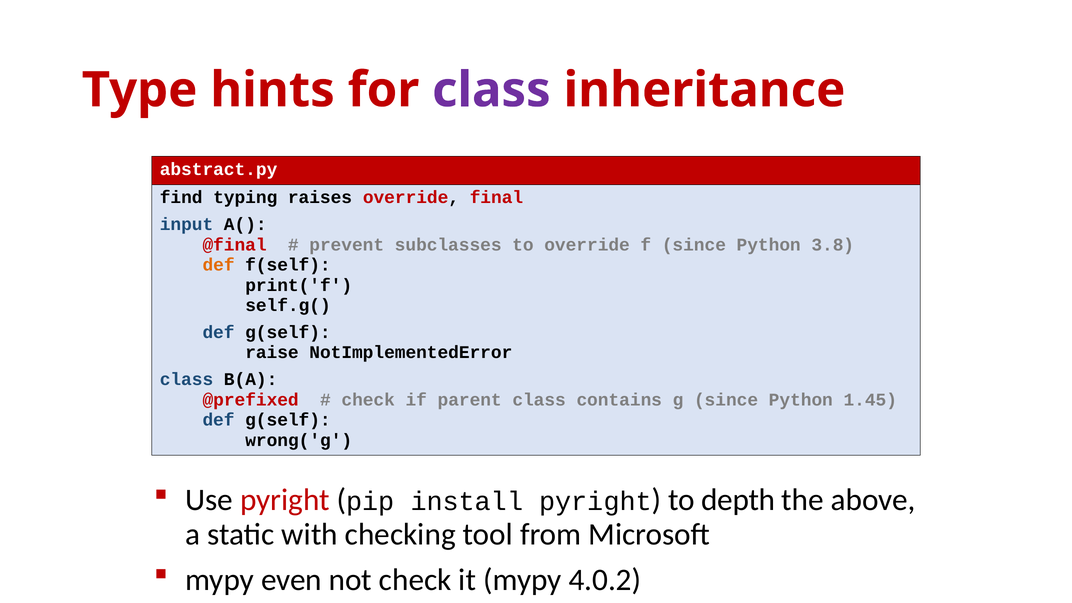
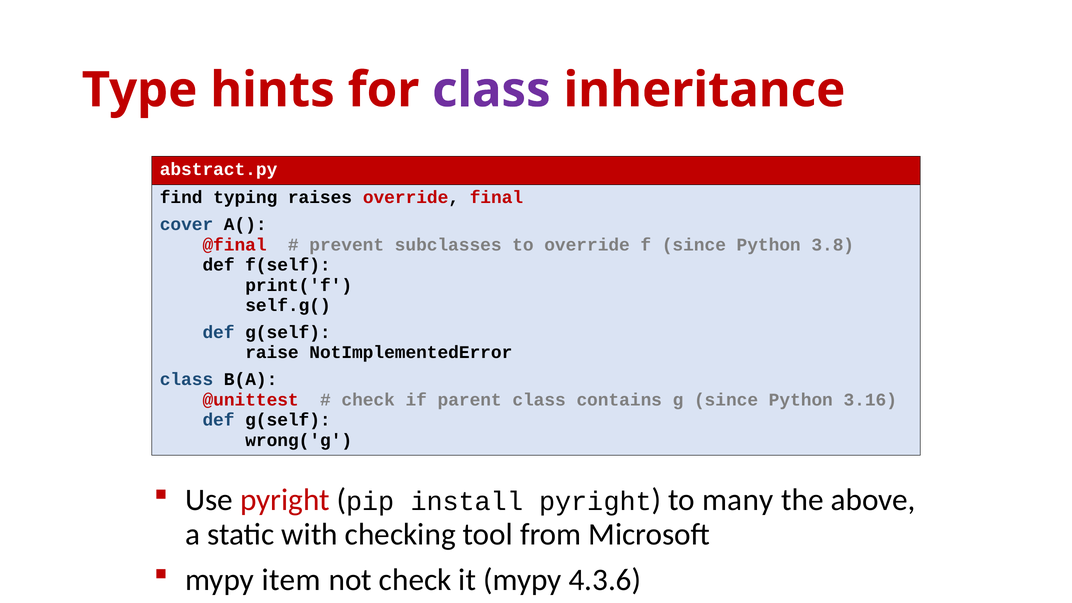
input: input -> cover (187, 225)
def colour: orange -> black (219, 265)
@prefixed: @prefixed -> @unittest (251, 400)
1.45: 1.45 -> 3.16 (870, 400)
depth: depth -> many (738, 500)
even: even -> item (291, 580)
4.0.2: 4.0.2 -> 4.3.6 (605, 580)
